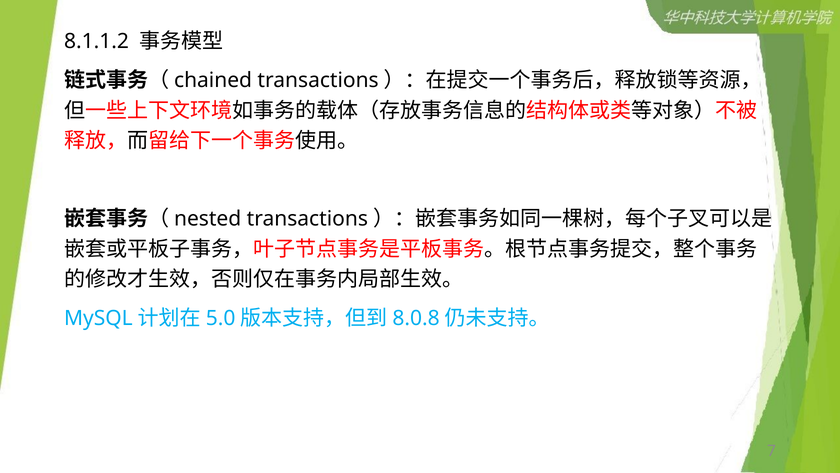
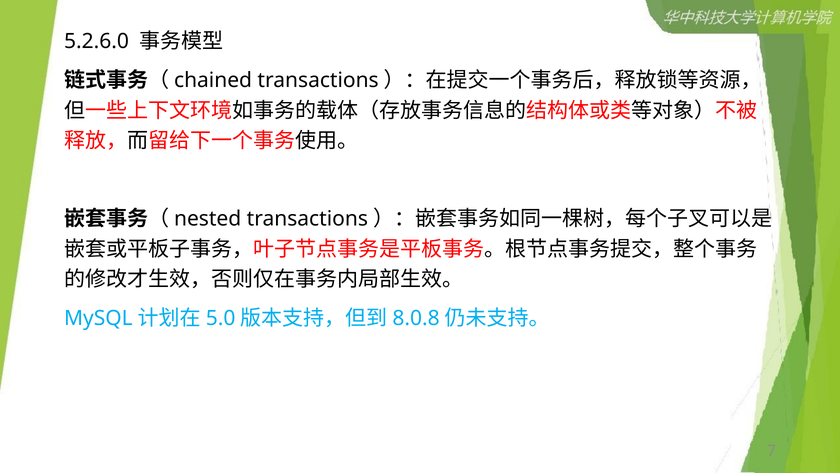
8.1.1.2: 8.1.1.2 -> 5.2.6.0 (96, 41)
